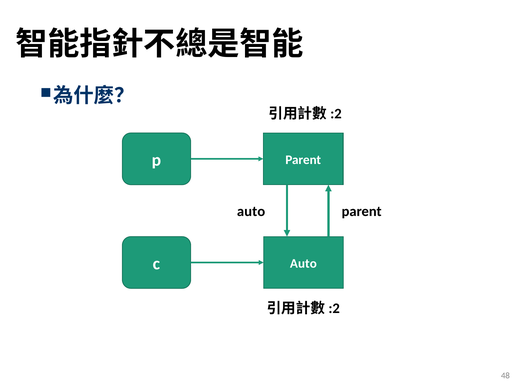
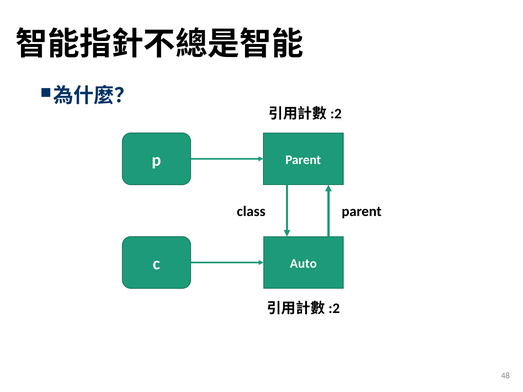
auto: auto -> class (251, 211)
